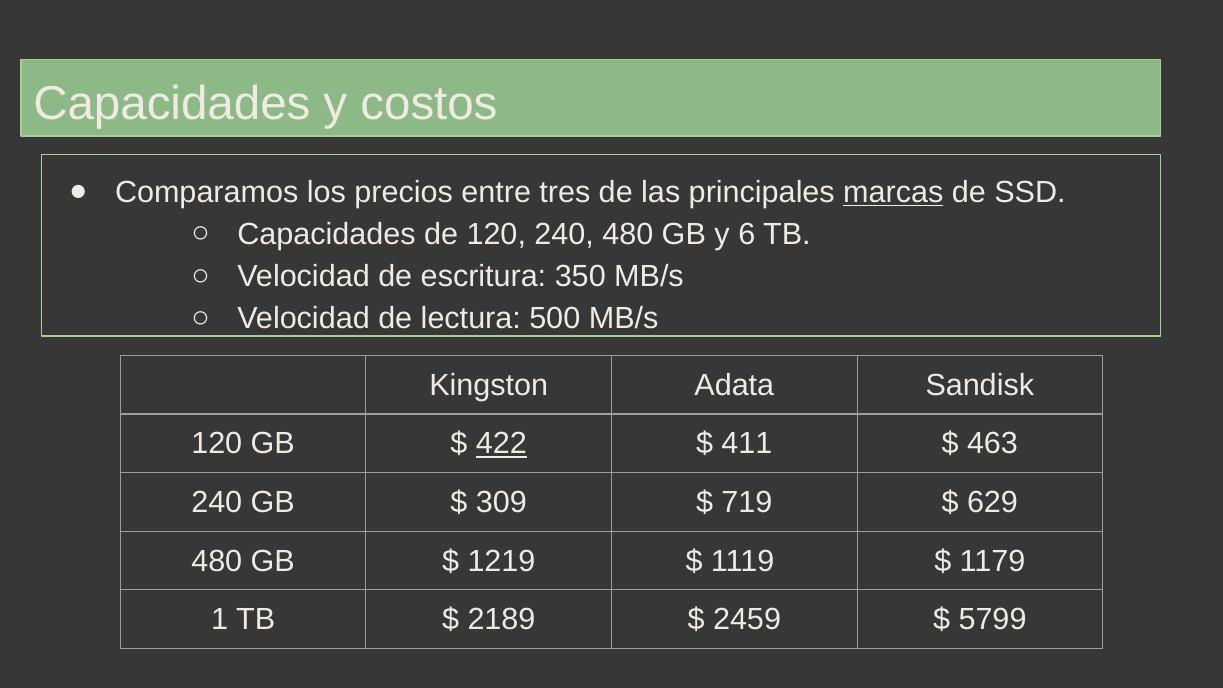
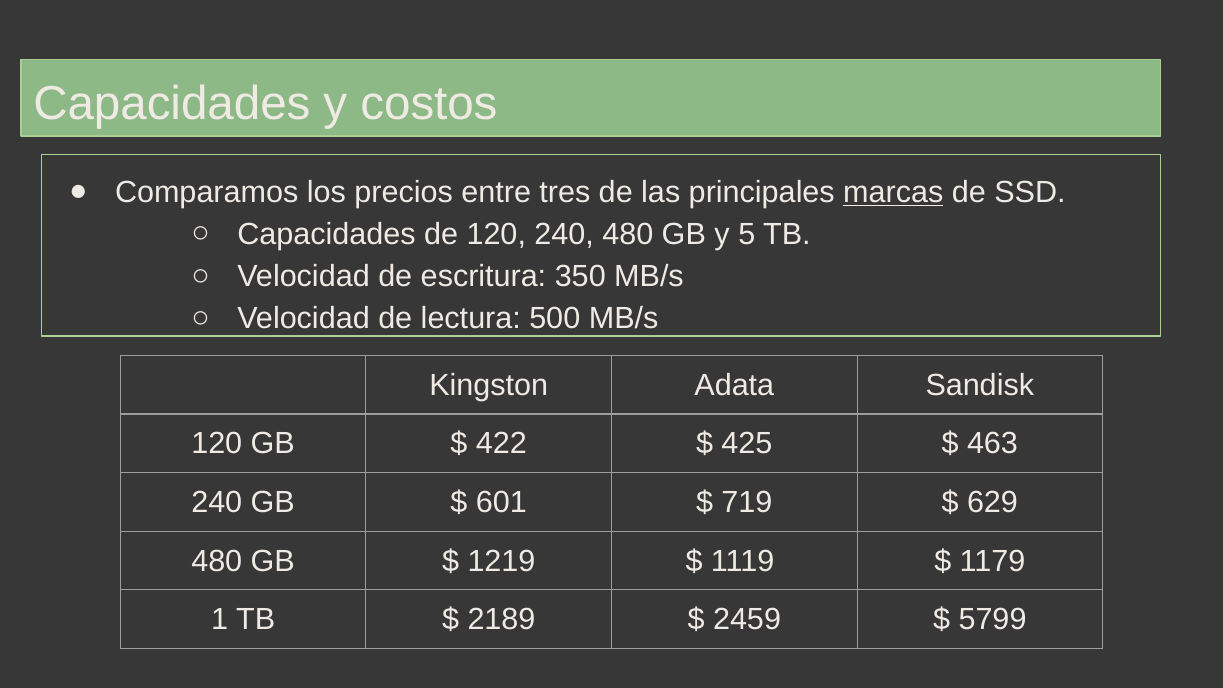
6: 6 -> 5 (747, 235)
422 underline: present -> none (501, 444)
411: 411 -> 425 (747, 444)
309: 309 -> 601 (501, 502)
